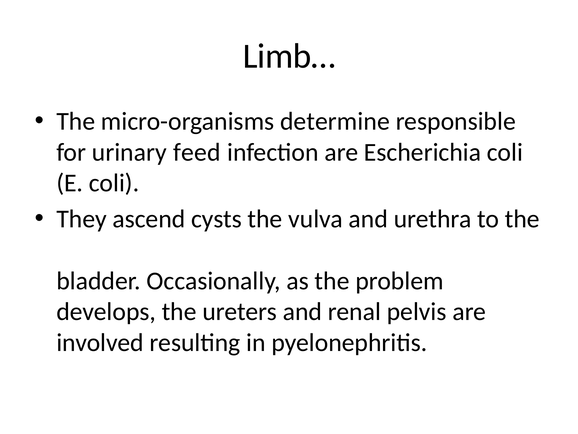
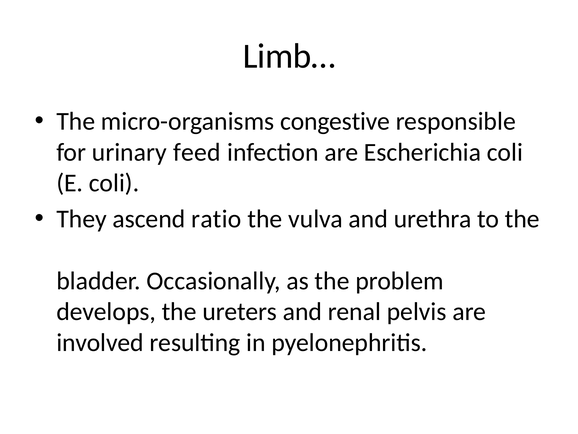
determine: determine -> congestive (335, 121)
cysts: cysts -> ratio (216, 219)
